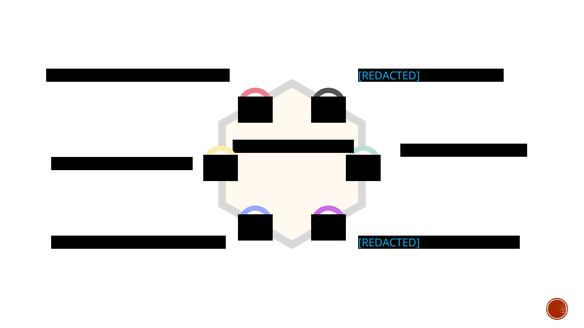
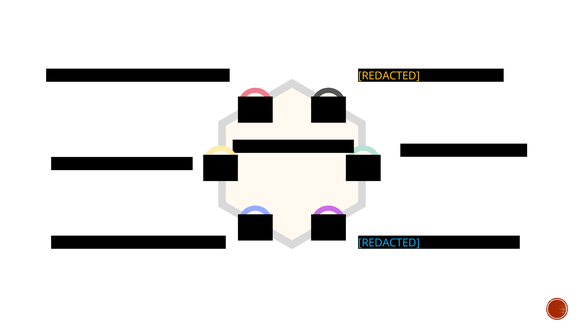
REDACTED colour: light blue -> yellow (389, 76)
